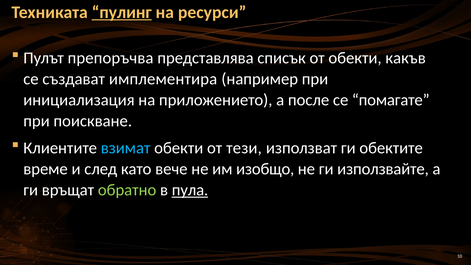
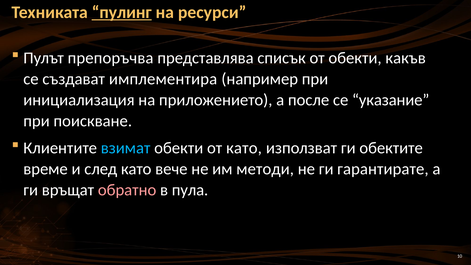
помагате: помагате -> указание (391, 100)
от тези: тези -> като (244, 148)
изобщо: изобщо -> методи (265, 169)
използвайте: използвайте -> гарантирате (383, 169)
обратно colour: light green -> pink (127, 190)
пула underline: present -> none (190, 190)
